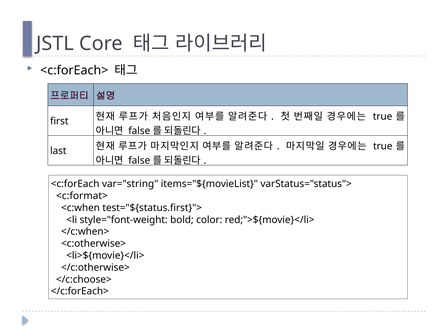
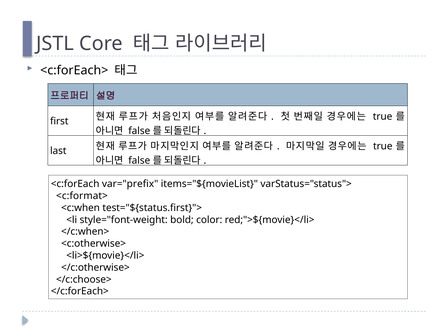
var="string: var="string -> var="prefix (130, 184)
